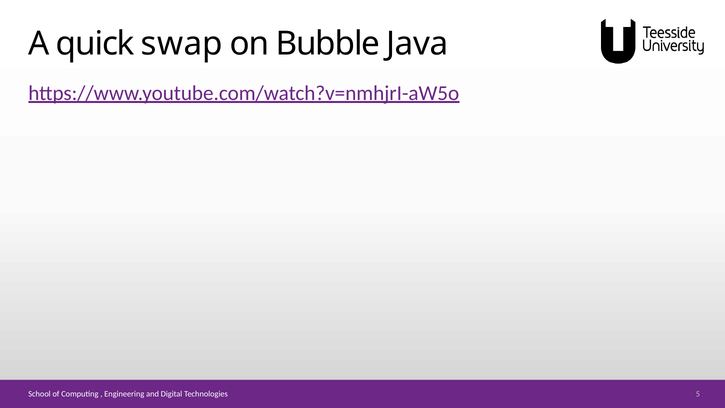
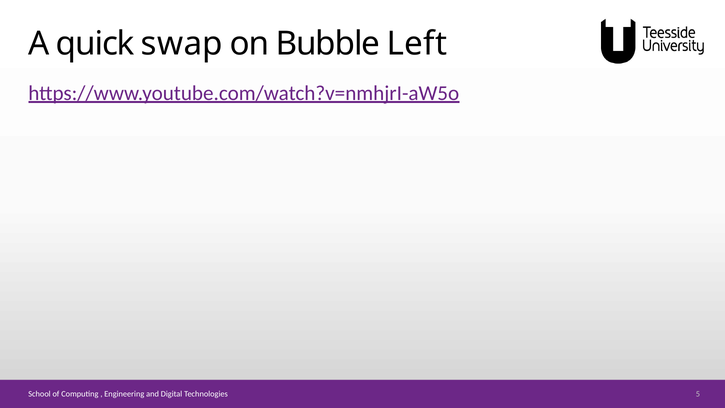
Java: Java -> Left (417, 44)
